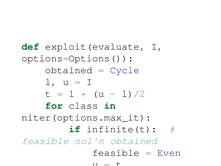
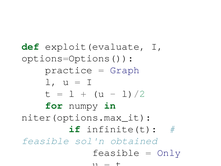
obtained: obtained -> practice (69, 70)
Cycle: Cycle -> Graph (125, 70)
class: class -> numpy (83, 105)
Even: Even -> Only (169, 152)
